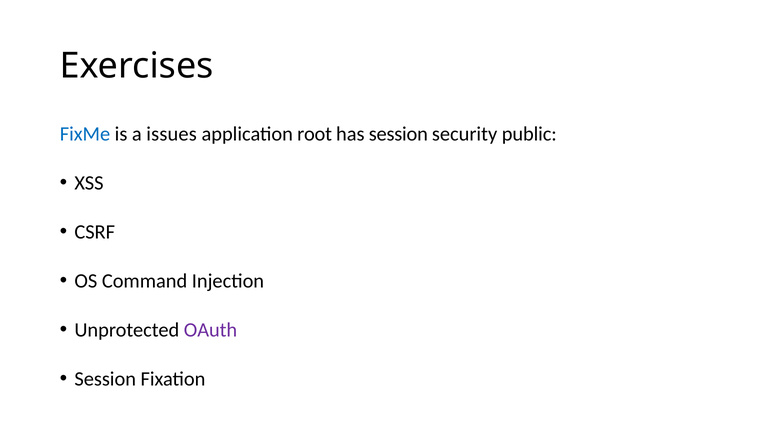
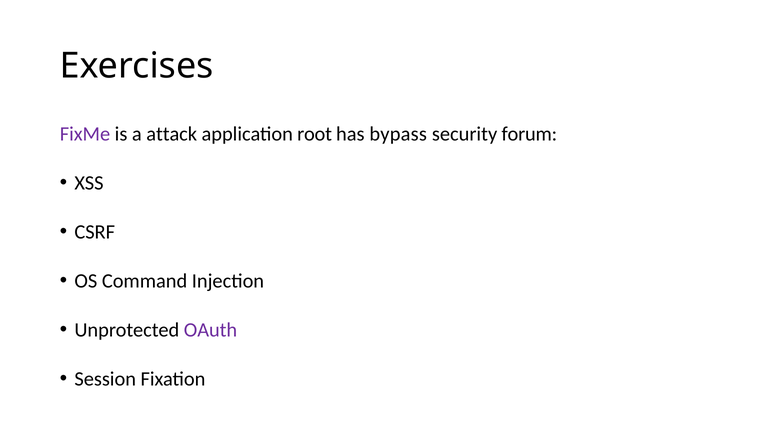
FixMe colour: blue -> purple (85, 134)
issues: issues -> attack (172, 134)
has session: session -> bypass (398, 134)
public: public -> forum (529, 134)
